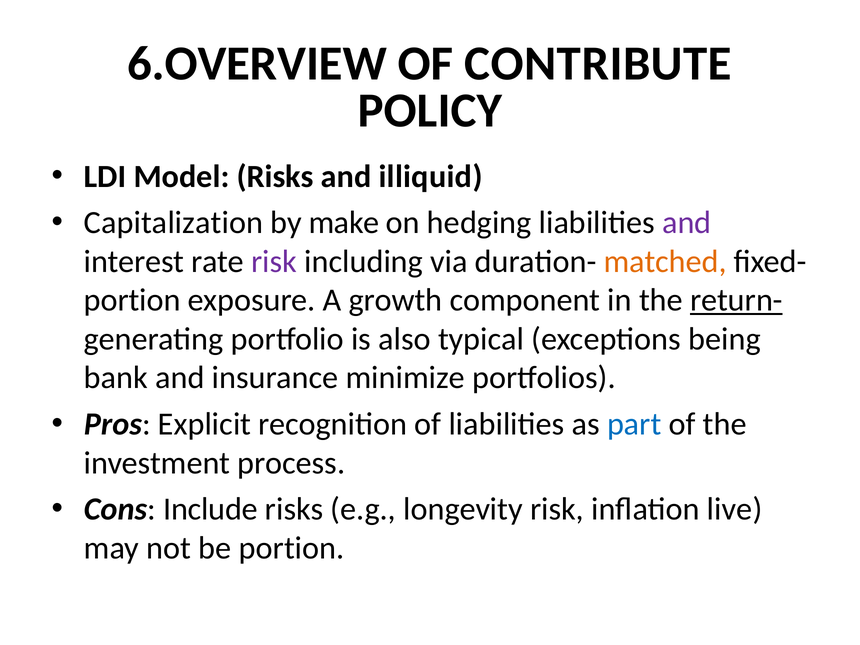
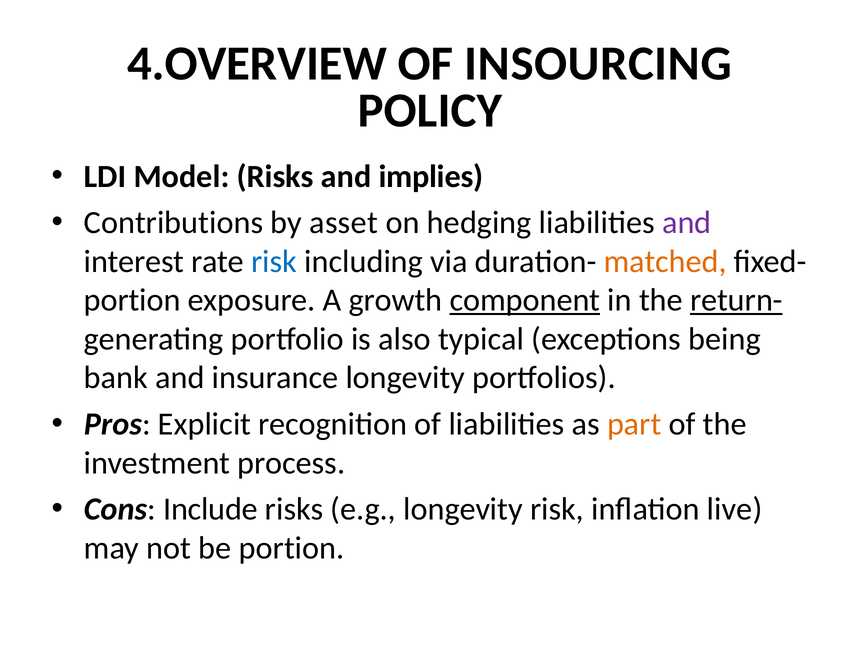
6.OVERVIEW: 6.OVERVIEW -> 4.OVERVIEW (257, 63)
CONTRIBUTE: CONTRIBUTE -> INSOURCING (598, 63)
illiquid: illiquid -> implies (431, 176)
Capitalization: Capitalization -> Contributions (174, 223)
make: make -> asset (344, 223)
risk colour: purple -> blue (274, 262)
component underline: none -> present (525, 300)
insurance minimize: minimize -> longevity (405, 378)
part colour: blue -> orange (634, 424)
